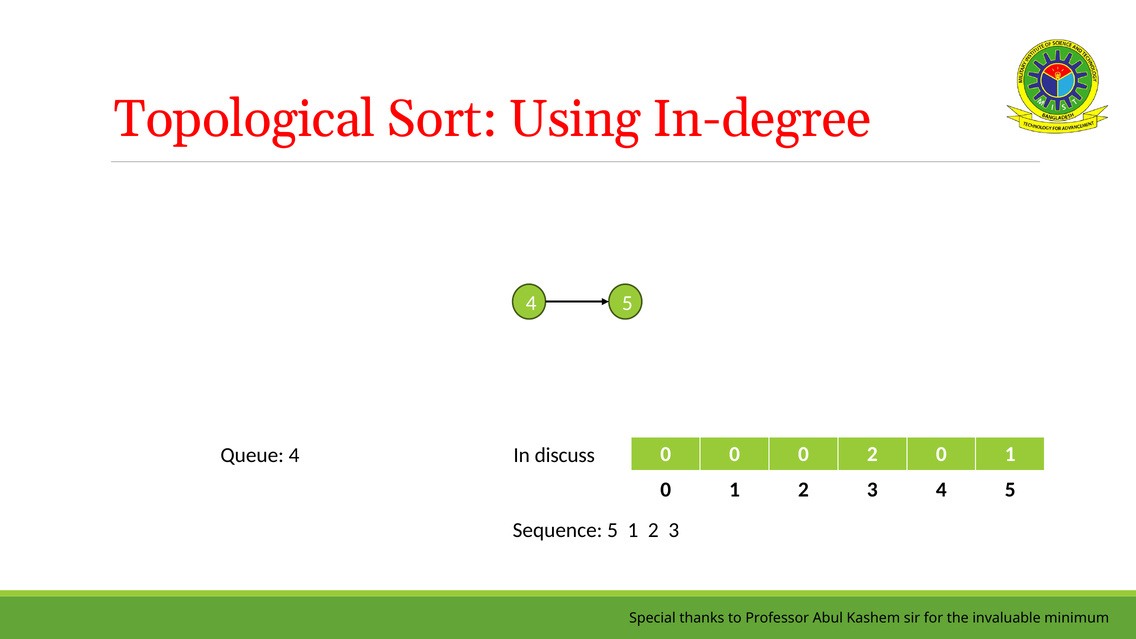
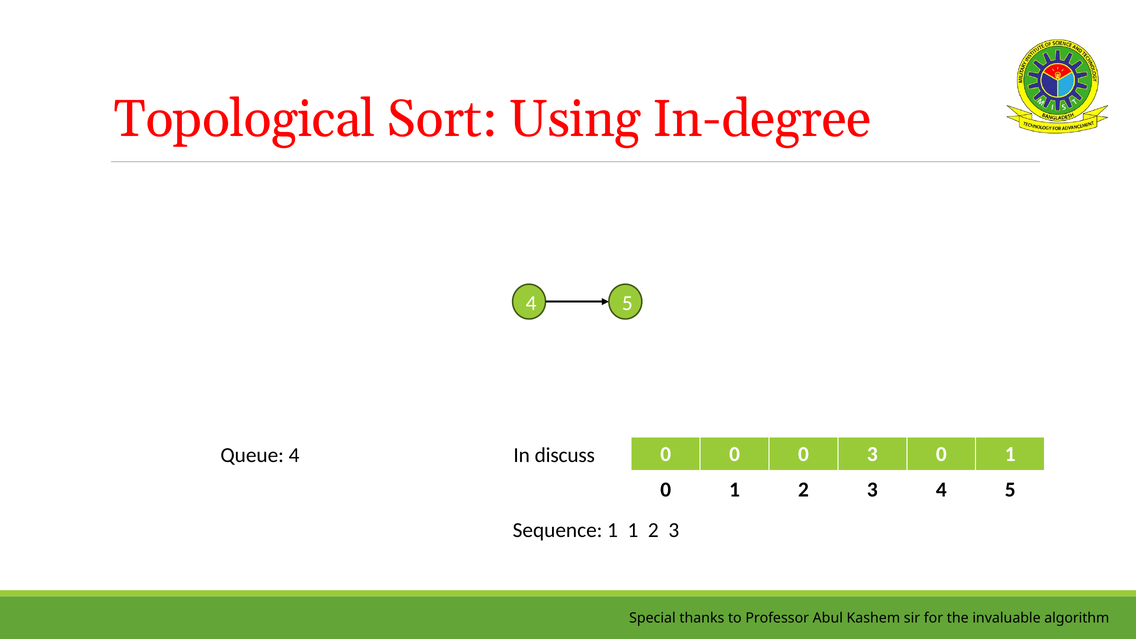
0 2: 2 -> 3 (872, 454)
Sequence 5: 5 -> 1 (613, 530)
minimum: minimum -> algorithm (1077, 618)
